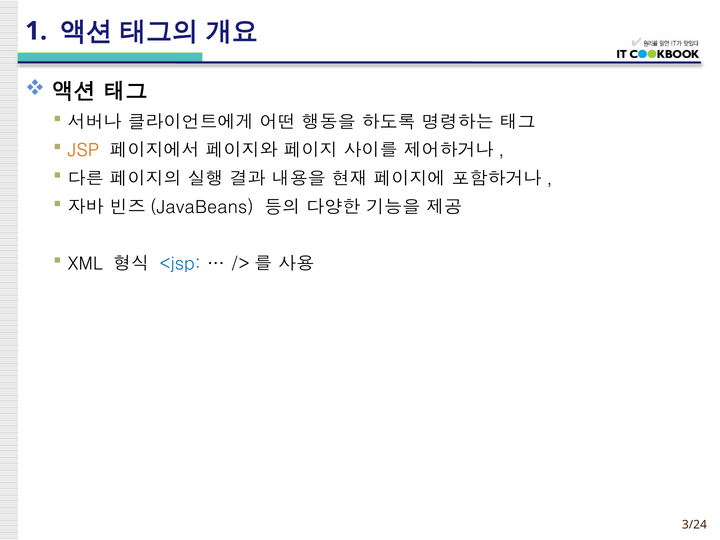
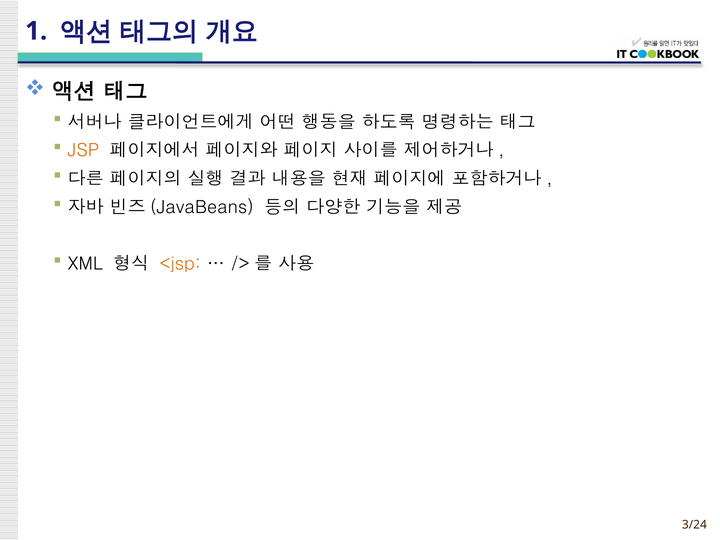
<jsp colour: blue -> orange (180, 264)
